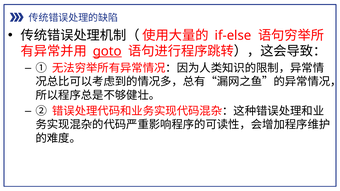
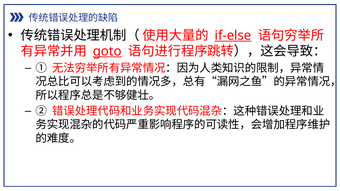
if-else underline: none -> present (233, 35)
